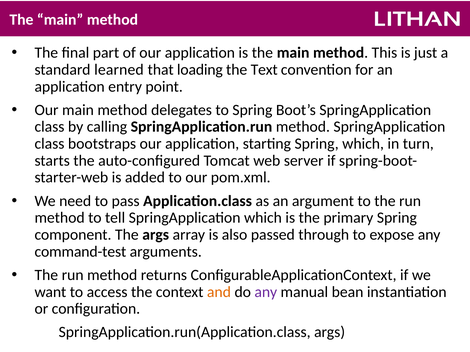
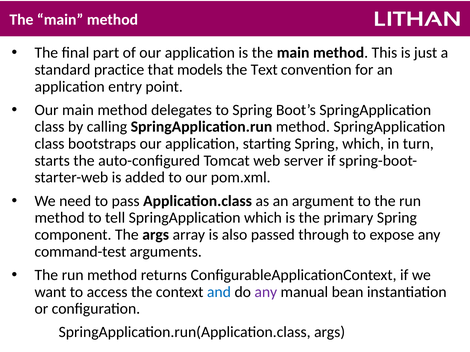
learned: learned -> practice (119, 70)
loading: loading -> models (200, 70)
and colour: orange -> blue (219, 292)
